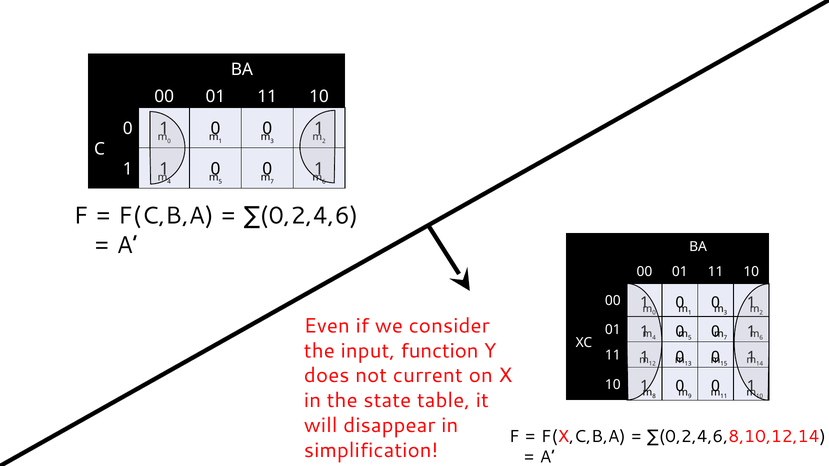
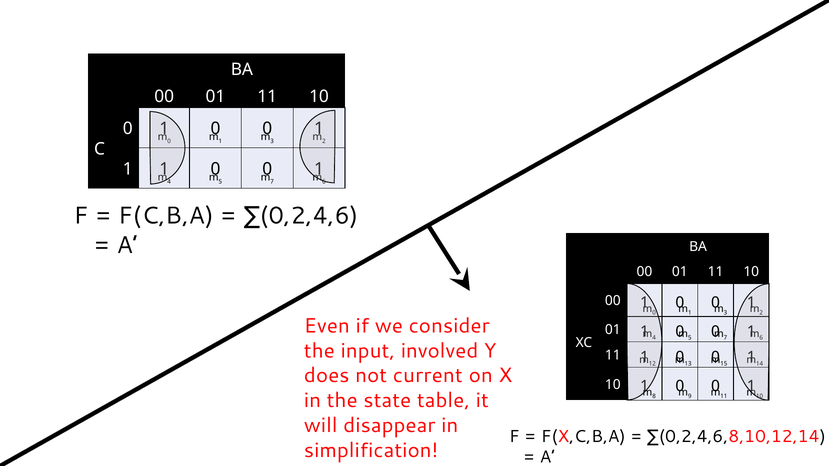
function: function -> involved (440, 351)
